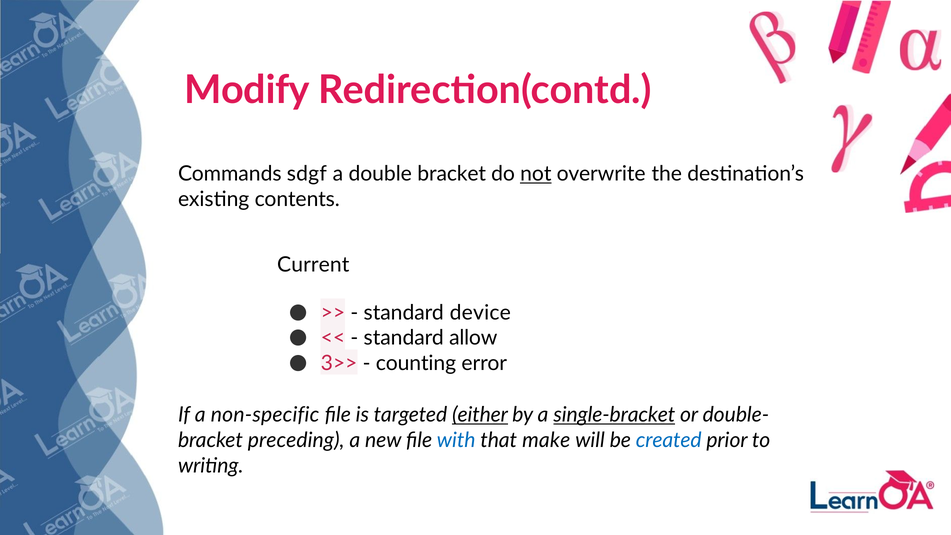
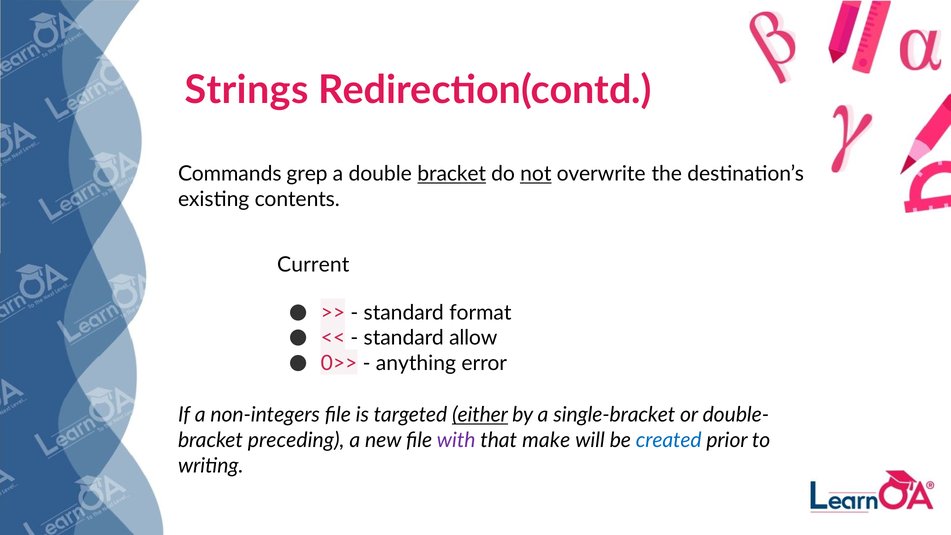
Modify: Modify -> Strings (247, 90)
sdgf: sdgf -> grep (307, 174)
bracket underline: none -> present (452, 174)
device: device -> format (480, 313)
3>>: 3>> -> 0>> (339, 363)
counting: counting -> anything (416, 363)
non-specific: non-specific -> non-integers (265, 415)
single-bracket underline: present -> none (614, 415)
with colour: blue -> purple (456, 440)
